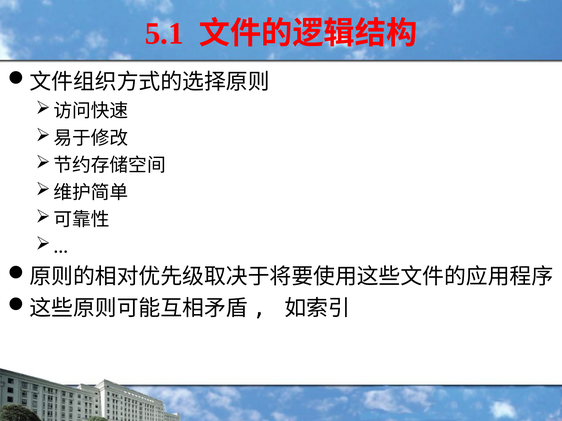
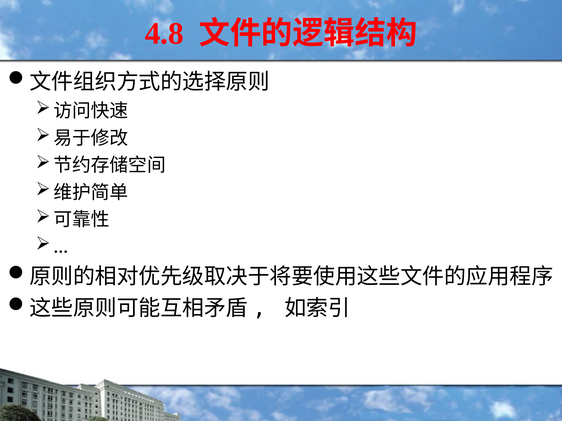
5.1: 5.1 -> 4.8 (164, 34)
